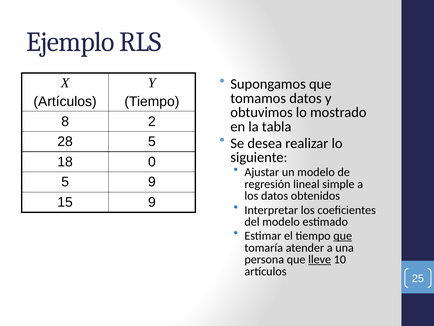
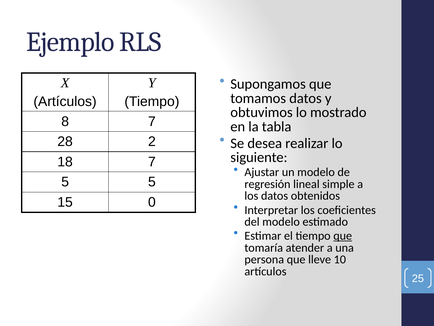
8 2: 2 -> 7 (152, 121)
28 5: 5 -> 2 (152, 141)
18 0: 0 -> 7 (152, 162)
5 9: 9 -> 5 (152, 182)
15 9: 9 -> 0 (152, 202)
lleve underline: present -> none (320, 259)
